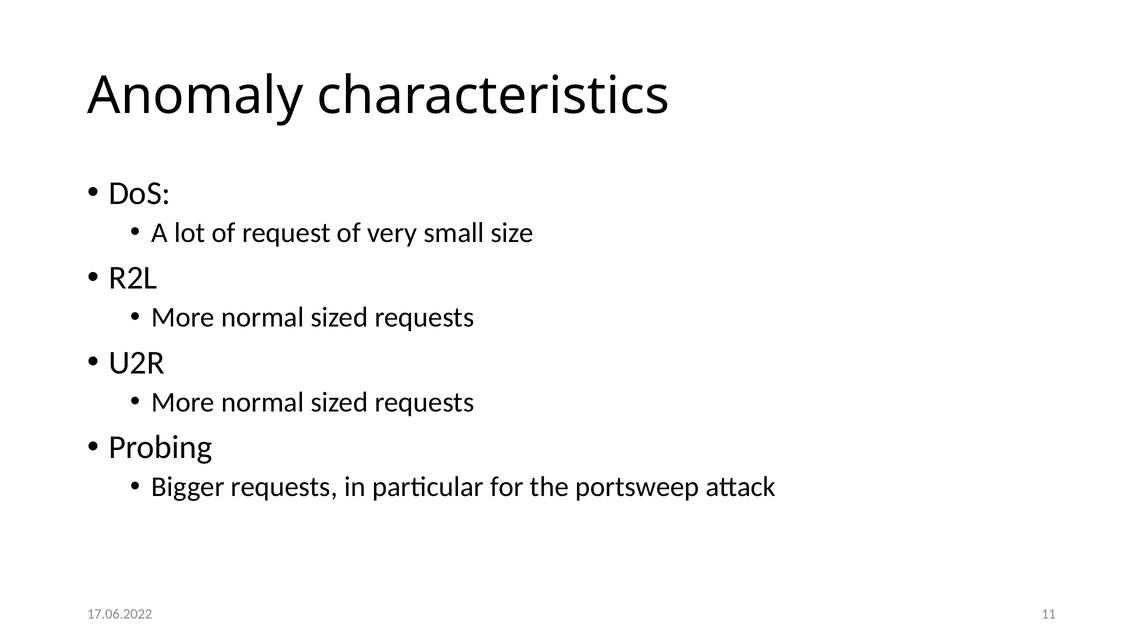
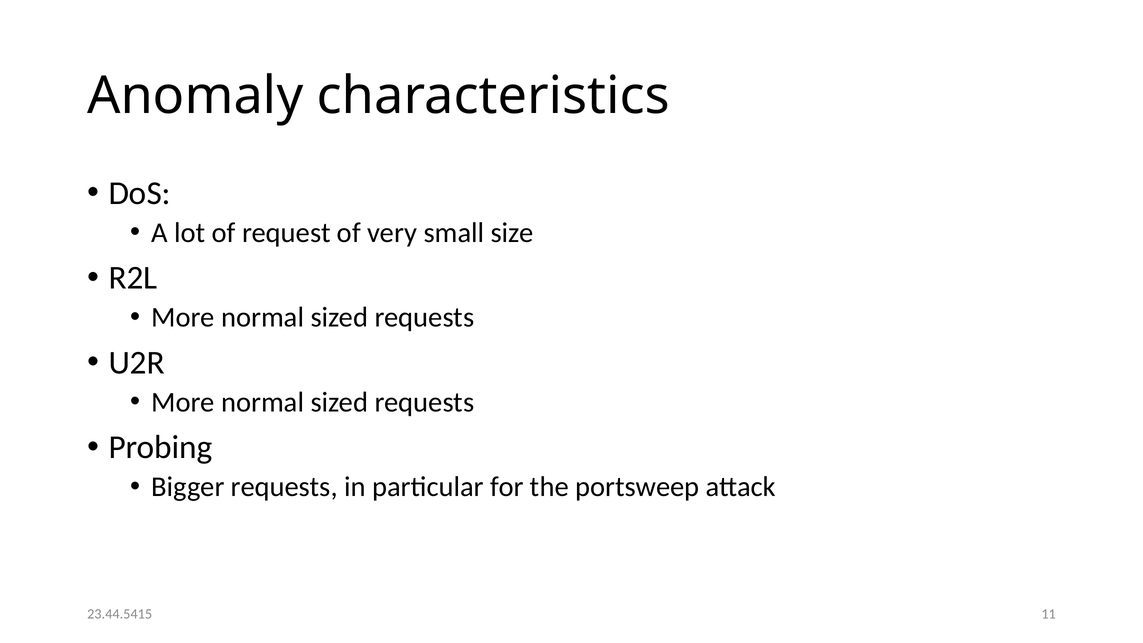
17.06.2022: 17.06.2022 -> 23.44.5415 (120, 614)
